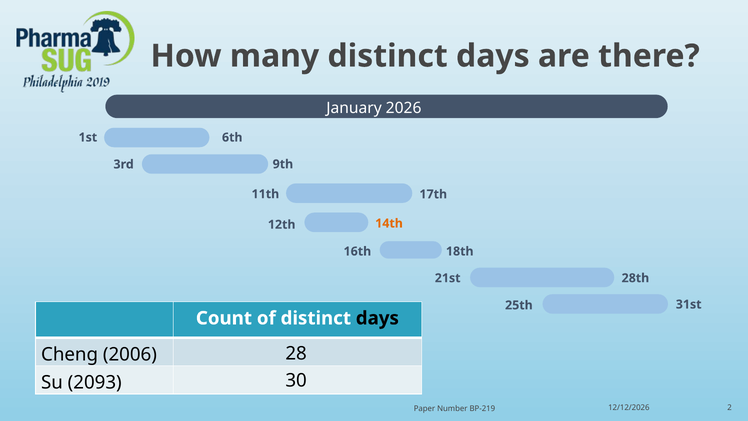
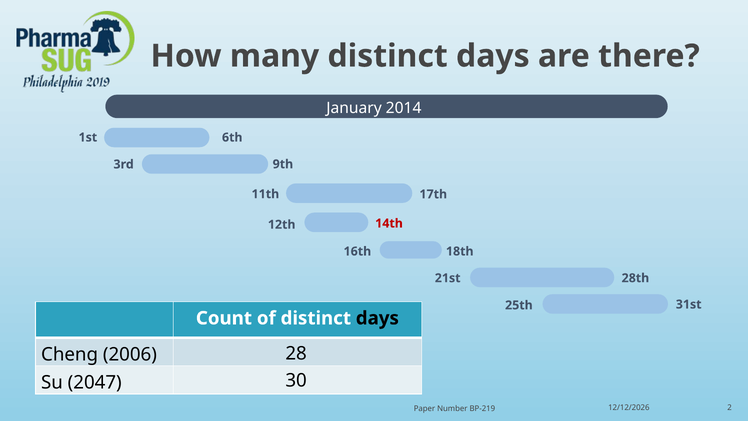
2026: 2026 -> 2014 (404, 108)
14th colour: orange -> red (389, 223)
2093: 2093 -> 2047 (95, 382)
